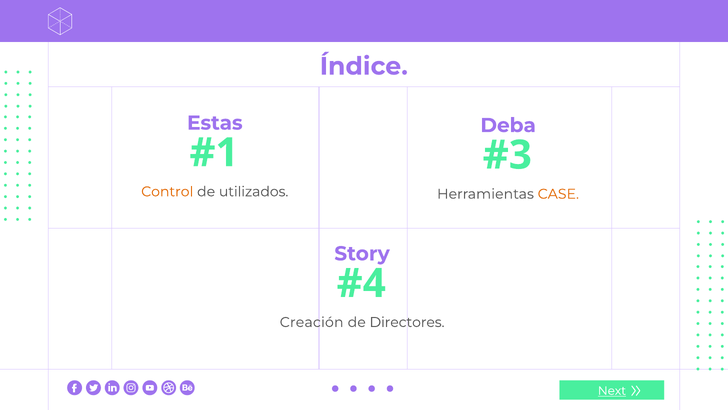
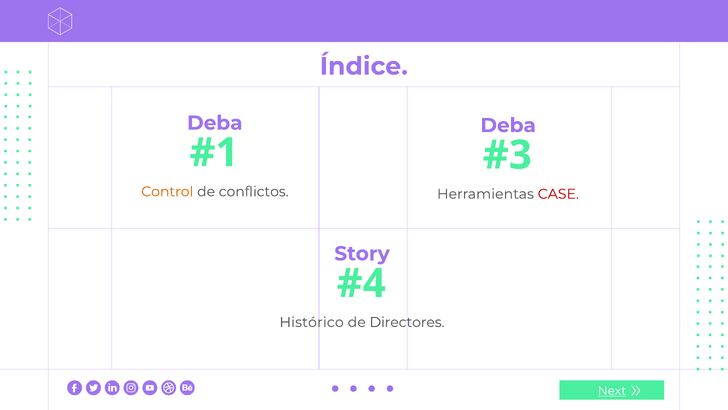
Estas: Estas -> Deba (215, 123)
utilizados: utilizados -> conflictos (254, 191)
CASE colour: orange -> red (558, 194)
Creación: Creación -> Histórico (312, 322)
